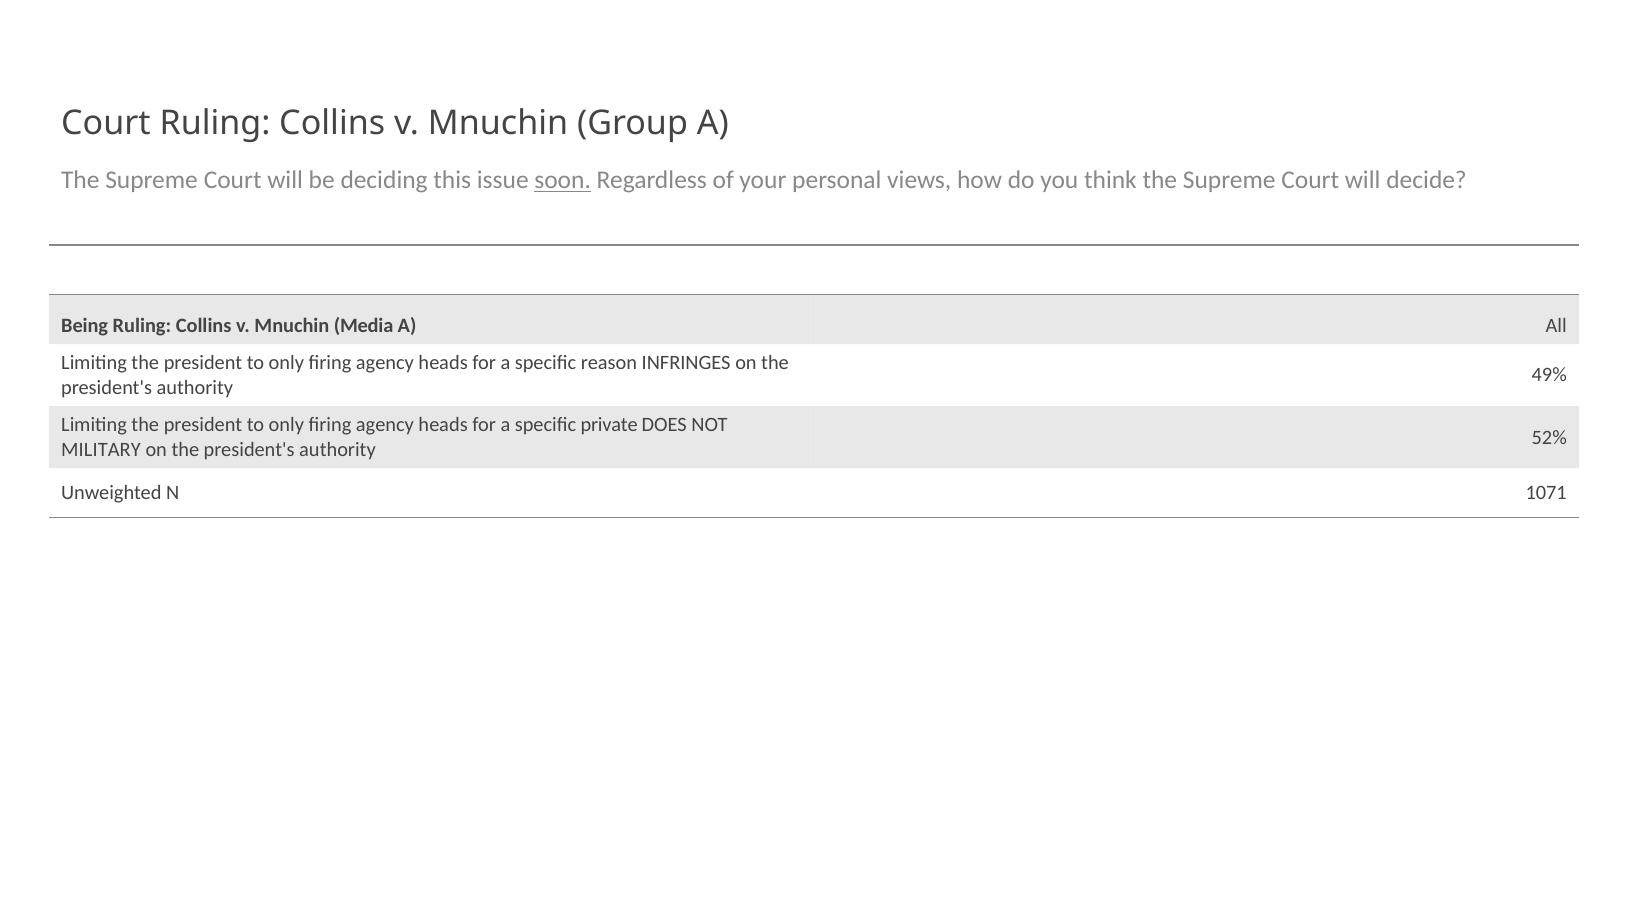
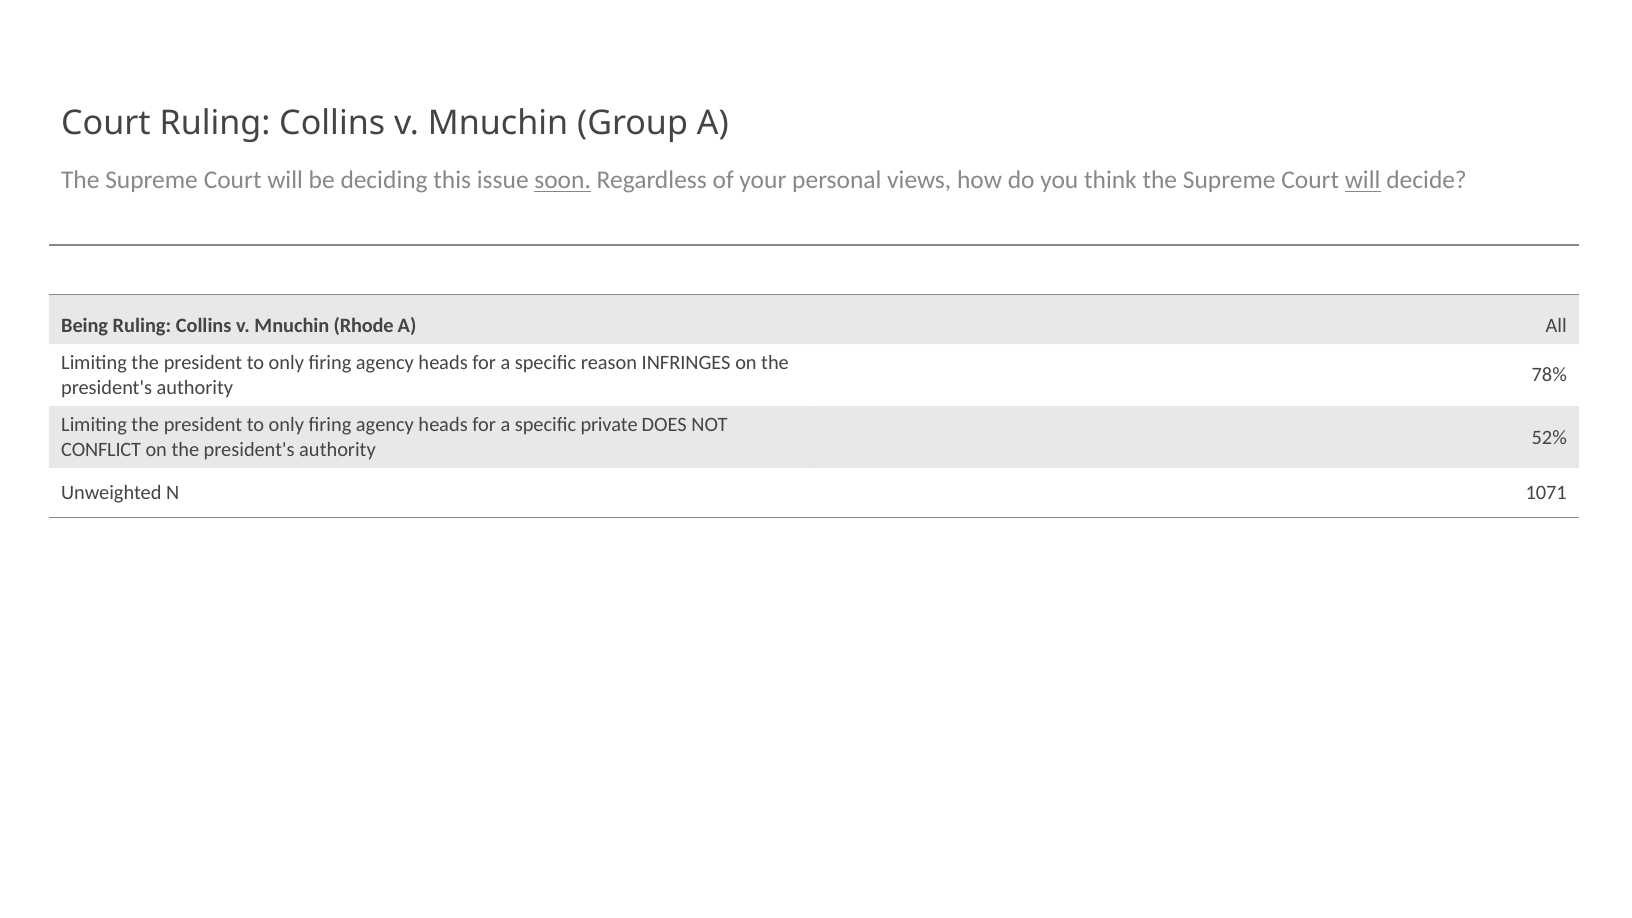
will underline: none -> present (1363, 181)
Media: Media -> Rhode (364, 326)
49%: 49% -> 78% (1549, 375)
MILITARY: MILITARY -> CONFLICT (101, 450)
